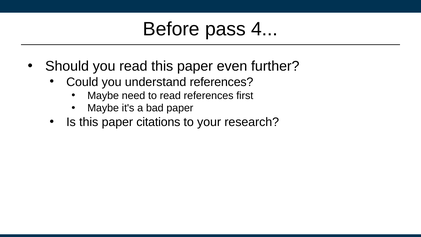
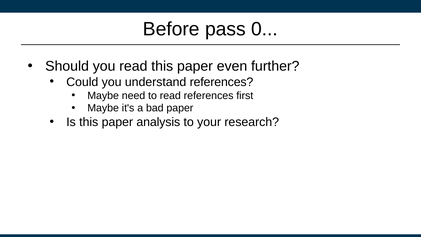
4: 4 -> 0 (265, 29)
citations: citations -> analysis (158, 122)
